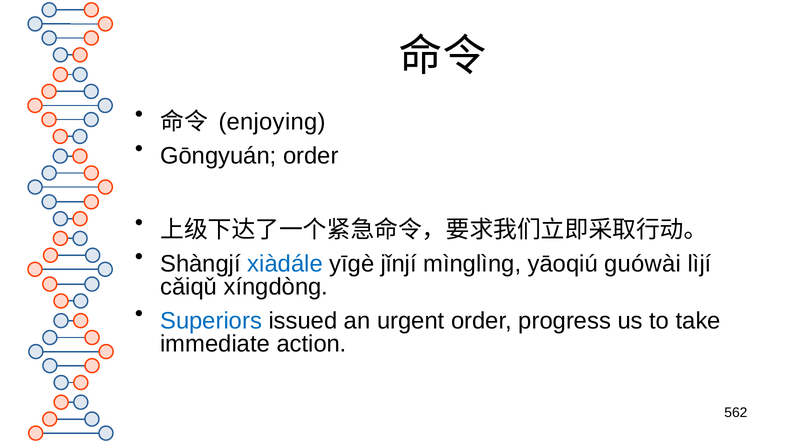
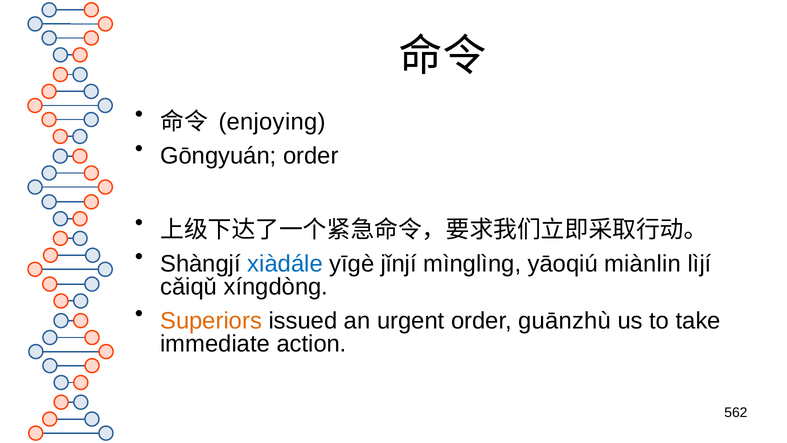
guówài: guówài -> miànlin (643, 264)
Superiors colour: blue -> orange (211, 321)
progress: progress -> guānzhù (565, 321)
